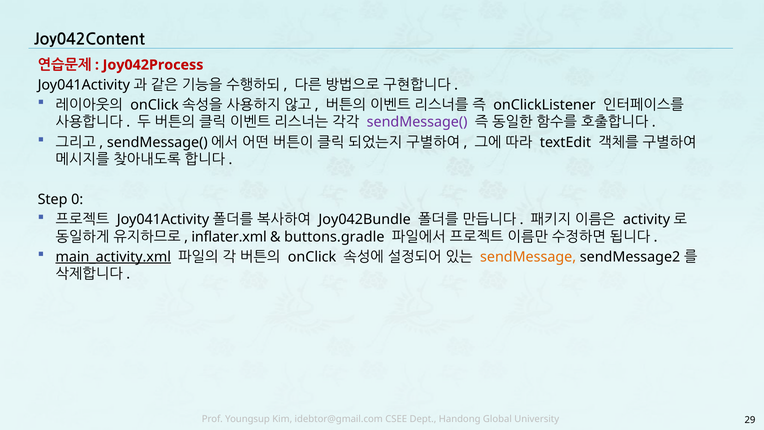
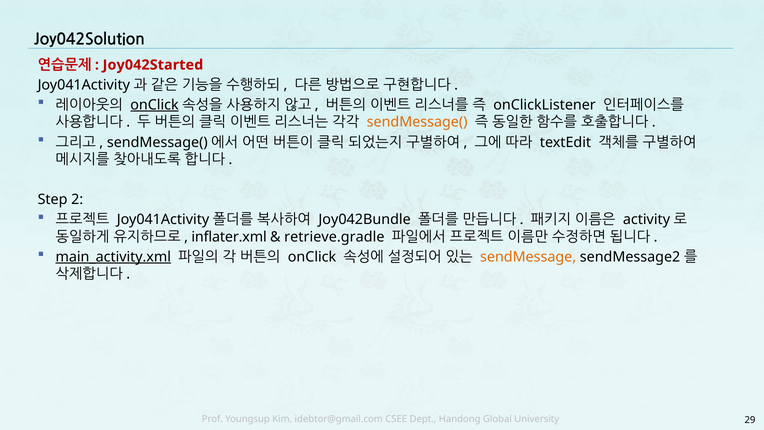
Joy042Content: Joy042Content -> Joy042Solution (89, 39)
Joy042Process: Joy042Process -> Joy042Started (153, 65)
onClick underline: none -> present (155, 105)
sendMessage( colour: purple -> orange (417, 122)
0: 0 -> 2 (77, 199)
buttons.gradle: buttons.gradle -> retrieve.gradle (334, 237)
